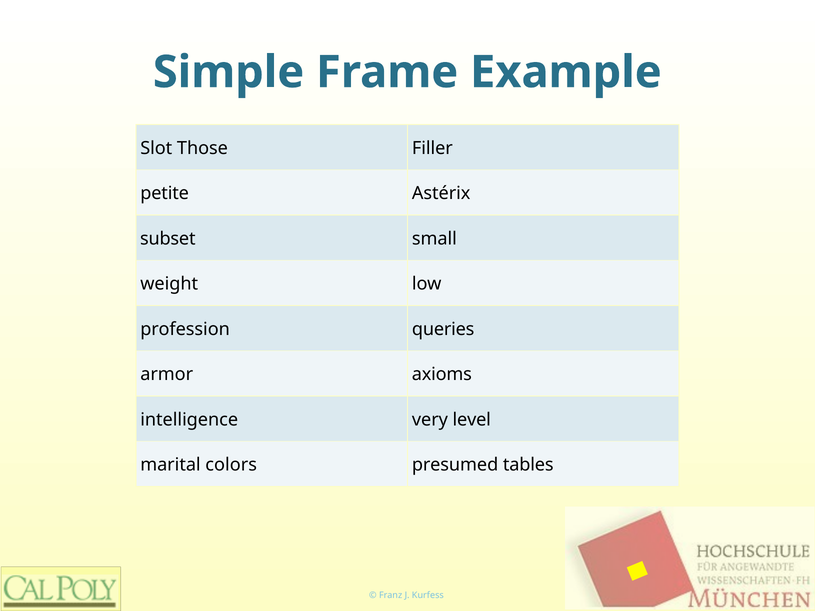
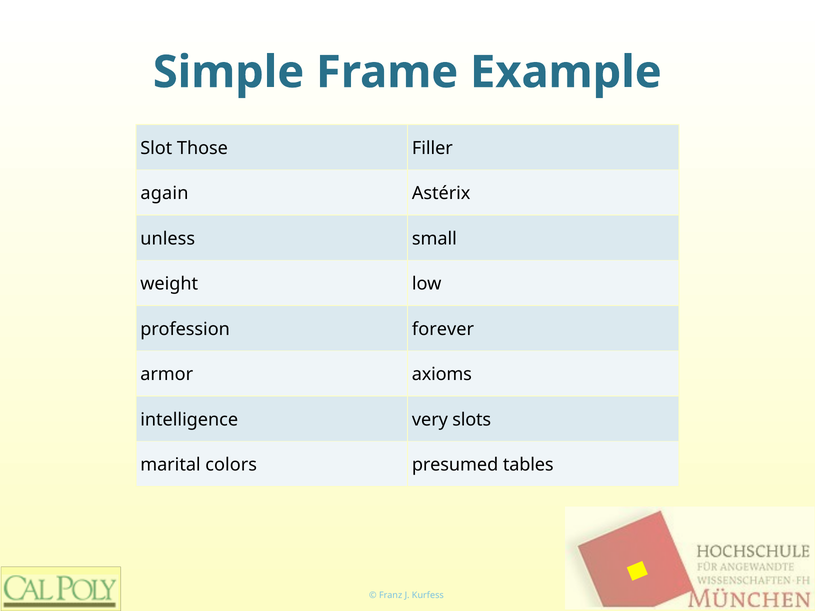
petite: petite -> again (164, 193)
subset: subset -> unless (168, 239)
queries: queries -> forever (443, 329)
level: level -> slots (472, 420)
